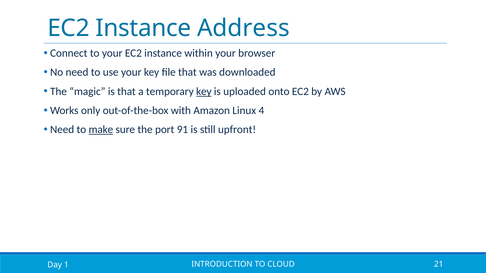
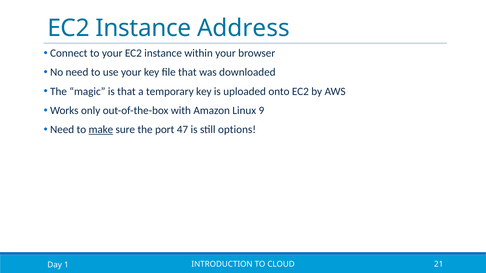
key underline: present -> none (204, 92)
4: 4 -> 9 (261, 111)
91: 91 -> 47 (182, 130)
upfront: upfront -> options (237, 130)
